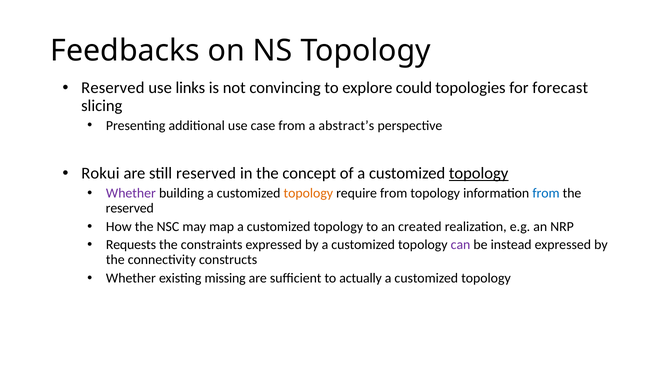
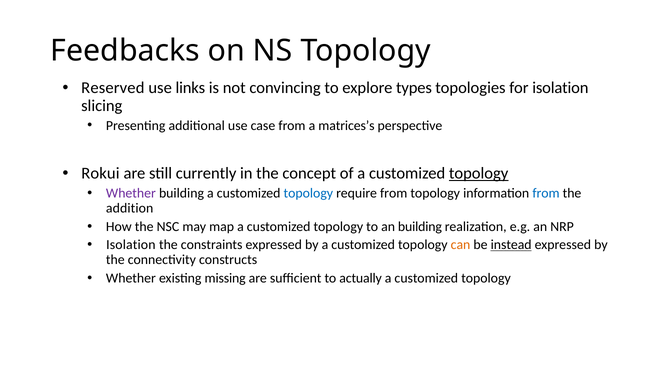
could: could -> types (414, 88)
for forecast: forecast -> isolation (560, 88)
abstract’s: abstract’s -> matrices’s (346, 126)
still reserved: reserved -> currently (206, 174)
topology colour: orange -> blue (308, 194)
reserved: reserved -> addition (130, 208)
an created: created -> building (420, 227)
Requests: Requests -> Isolation (131, 245)
can colour: purple -> orange (461, 245)
instead underline: none -> present (511, 245)
